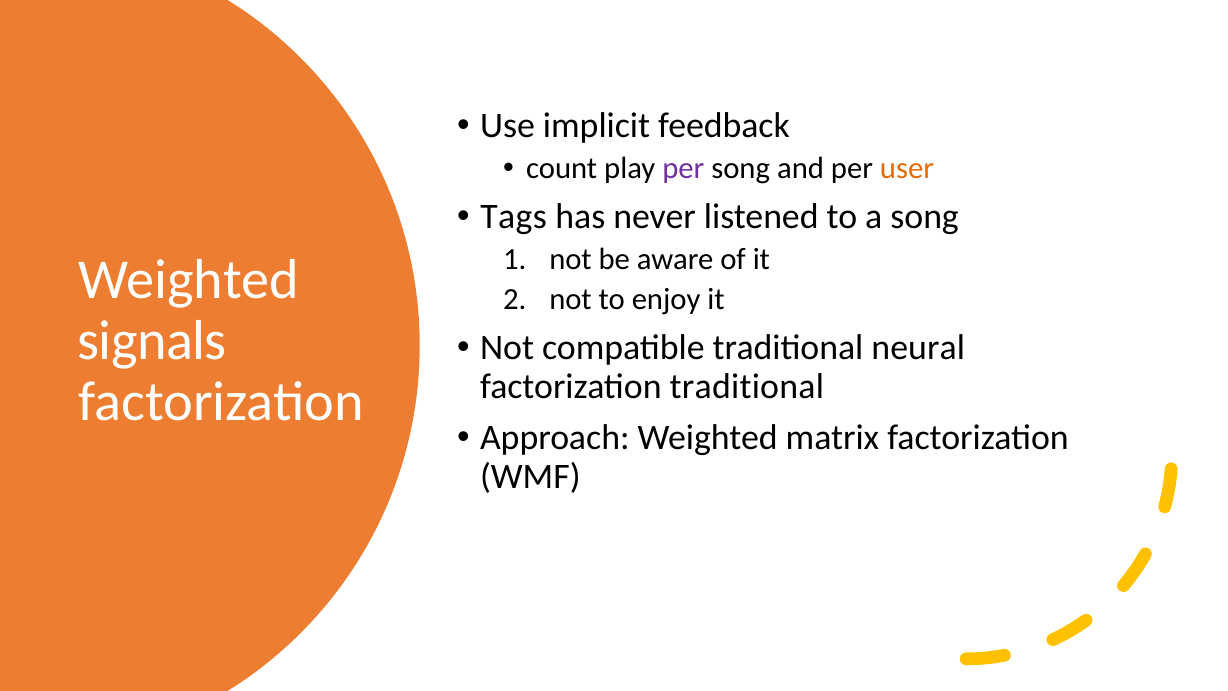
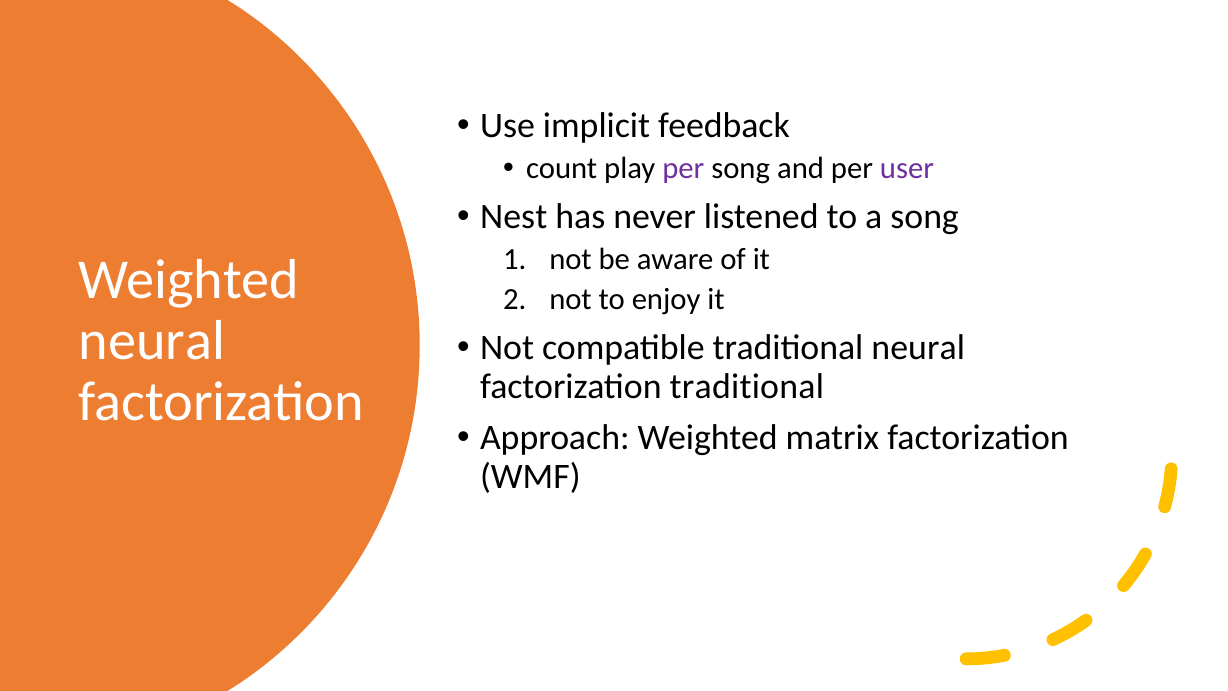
user colour: orange -> purple (907, 168)
Tags: Tags -> Nest (514, 217)
signals: signals -> neural (152, 341)
